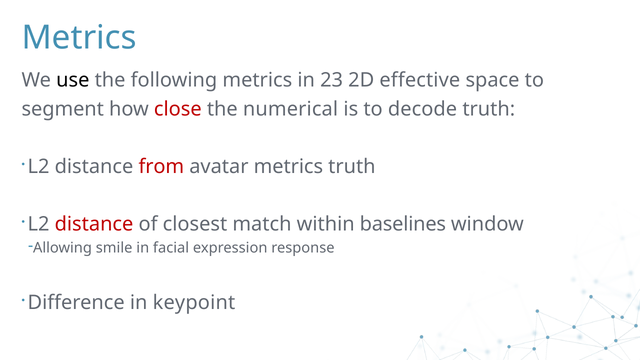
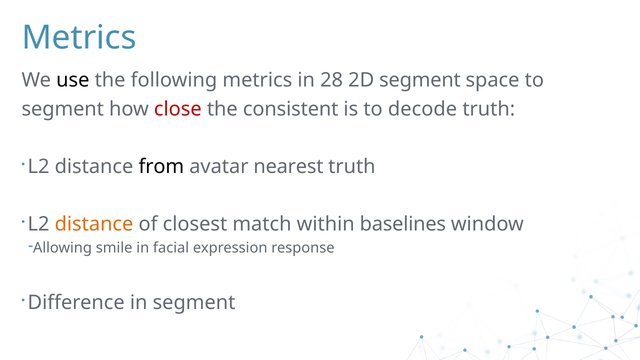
23: 23 -> 28 (332, 80)
2D effective: effective -> segment (420, 80)
numerical: numerical -> consistent (291, 109)
from colour: red -> black (161, 167)
avatar metrics: metrics -> nearest (288, 167)
distance colour: red -> orange (94, 224)
in keypoint: keypoint -> segment (194, 303)
